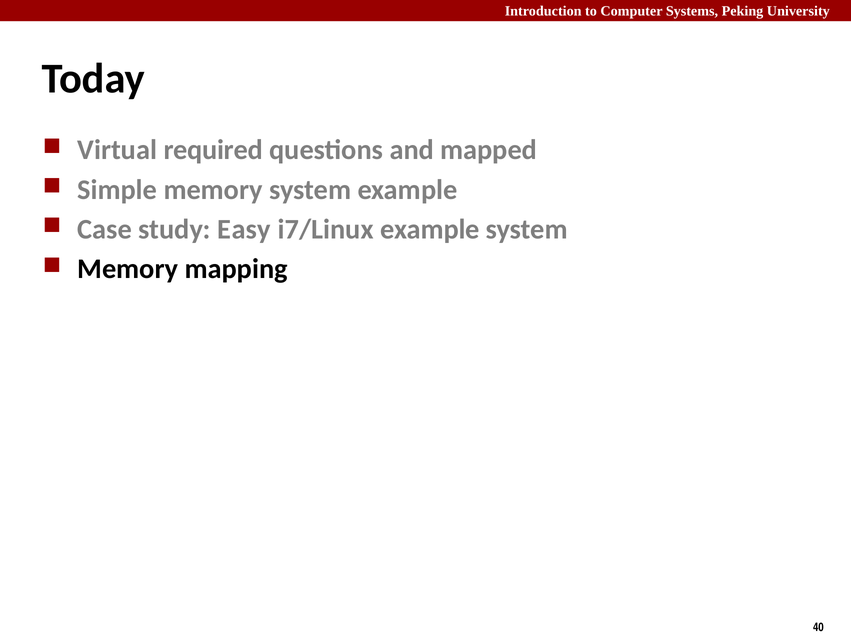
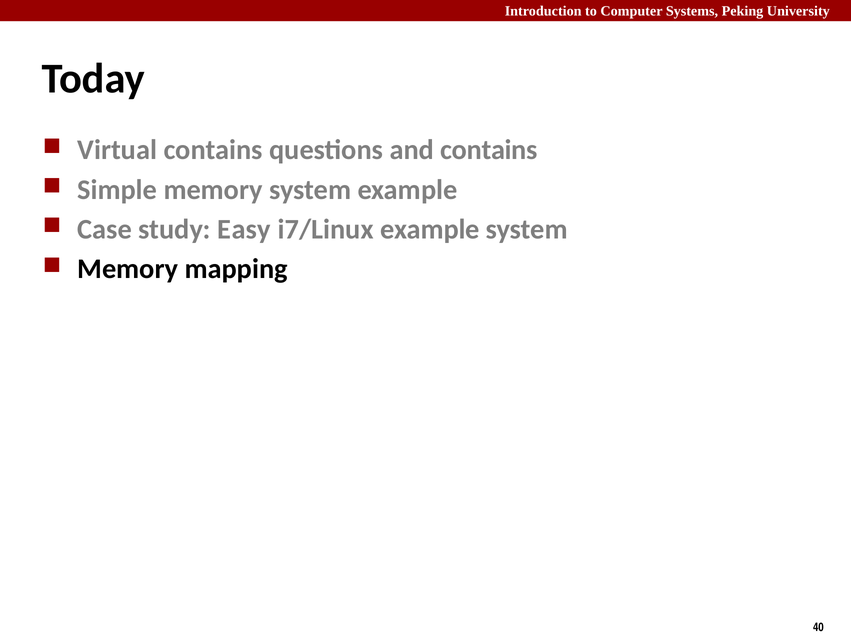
Virtual required: required -> contains (213, 150)
and mapped: mapped -> contains (489, 150)
